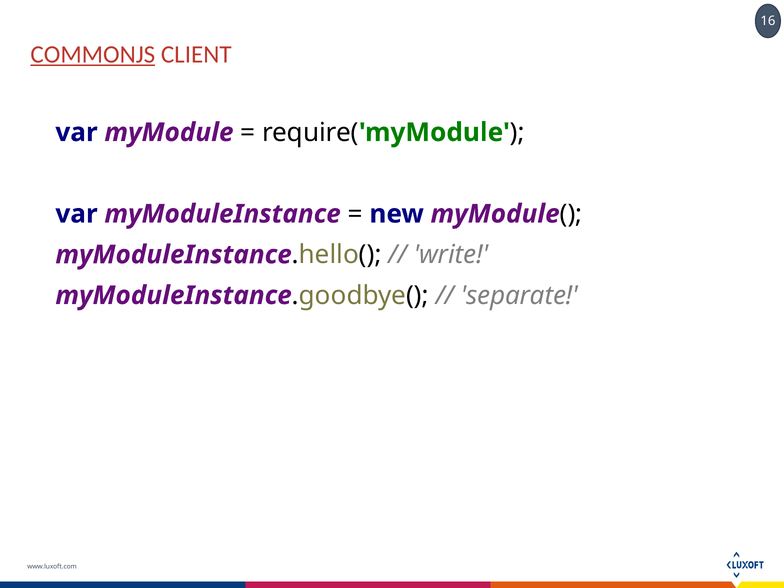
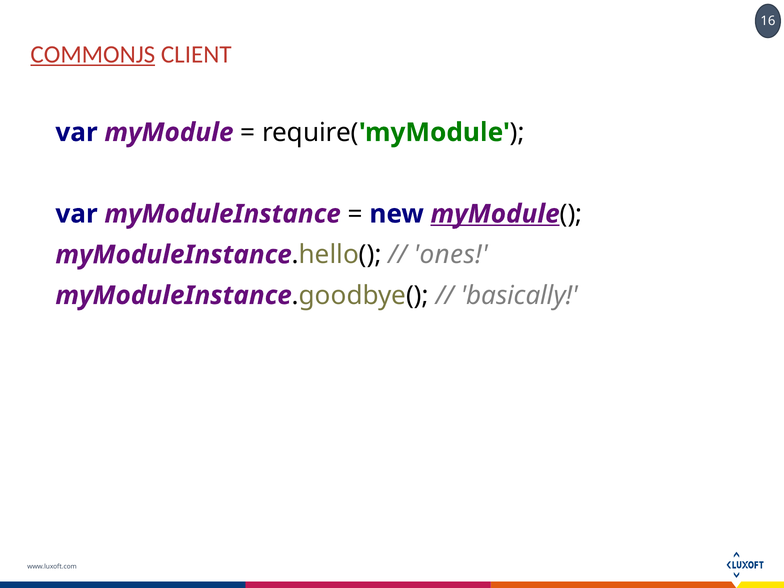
myModule underline: none -> present (495, 214)
write: write -> ones (451, 255)
separate: separate -> basically (519, 295)
